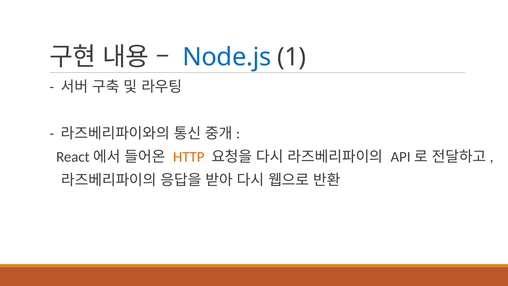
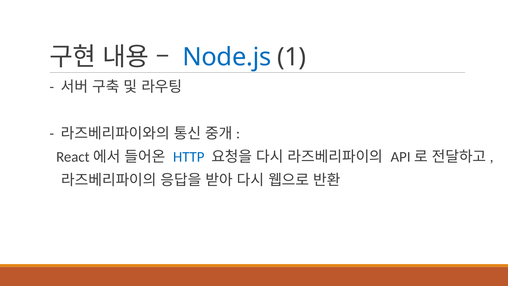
HTTP colour: orange -> blue (189, 157)
